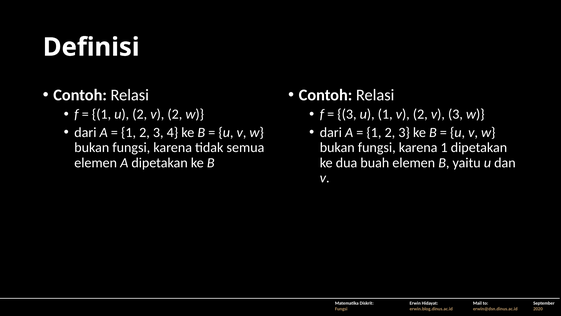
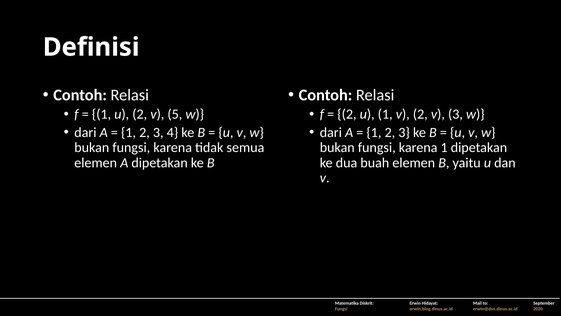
2 v 2: 2 -> 5 (175, 114)
3: 3 -> 2 (347, 114)
